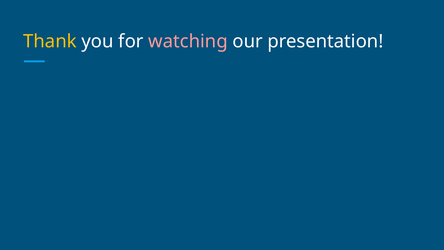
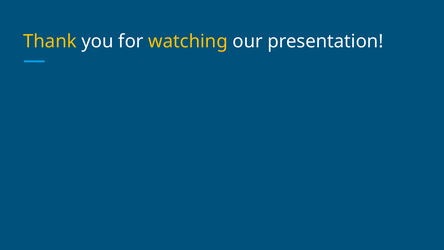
watching colour: pink -> yellow (188, 41)
